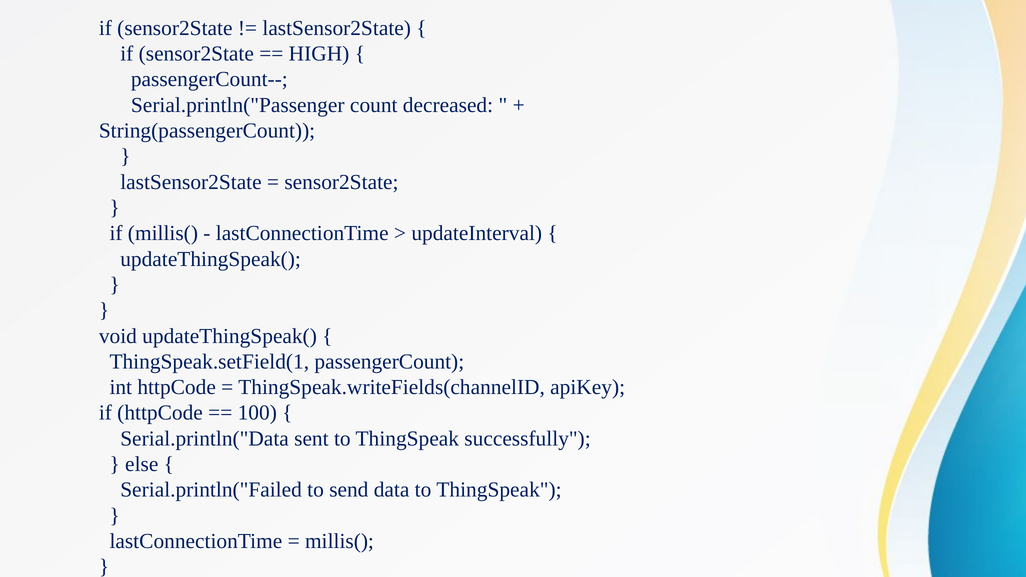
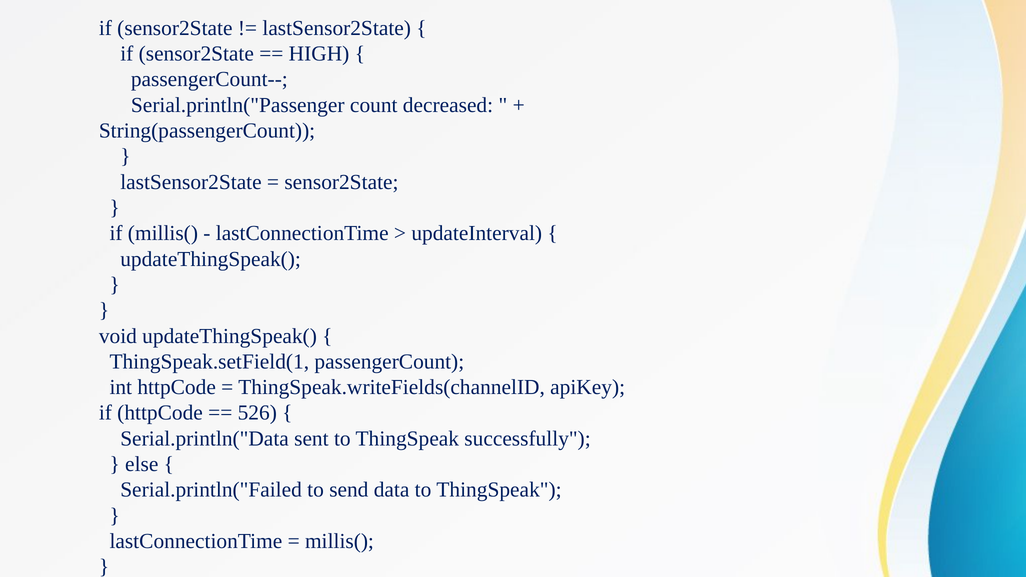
100: 100 -> 526 (257, 413)
